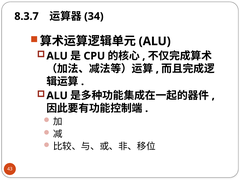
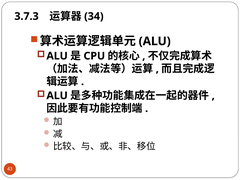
8.3.7: 8.3.7 -> 3.7.3 (27, 16)
